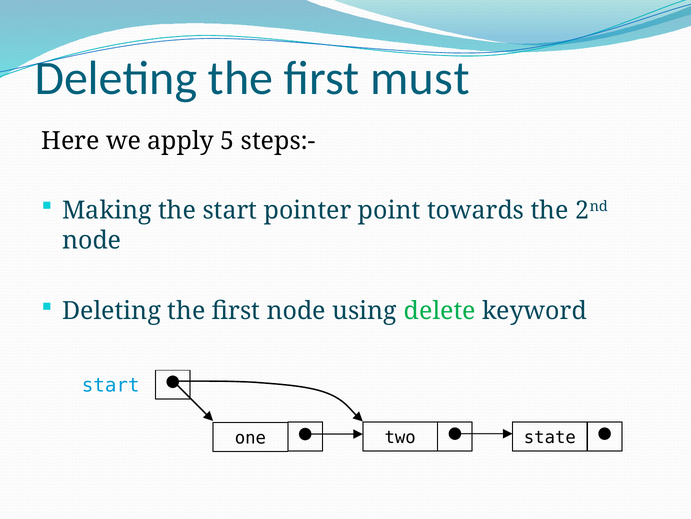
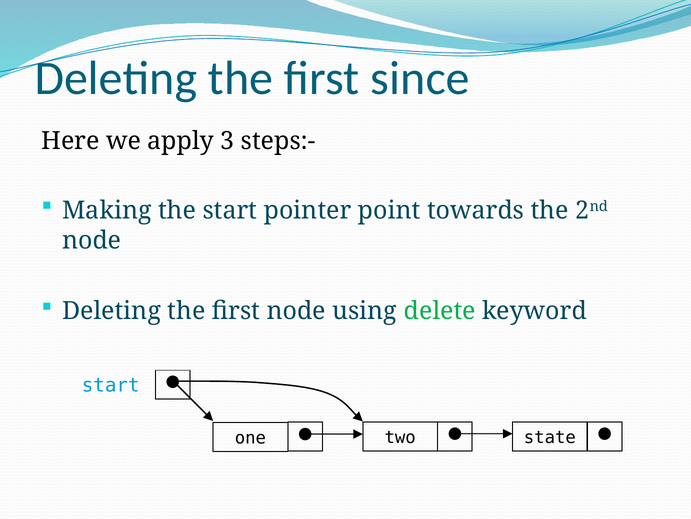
must: must -> since (420, 78)
5: 5 -> 3 (227, 141)
